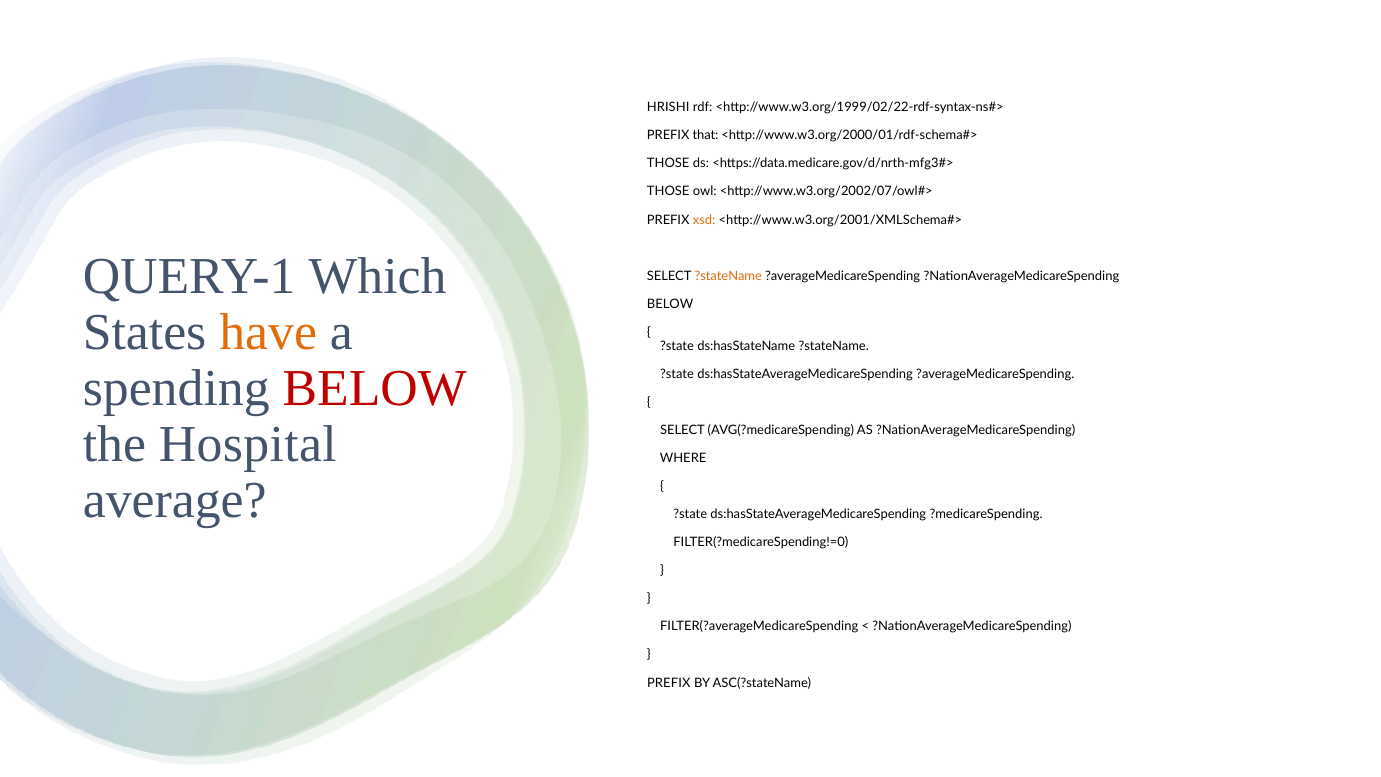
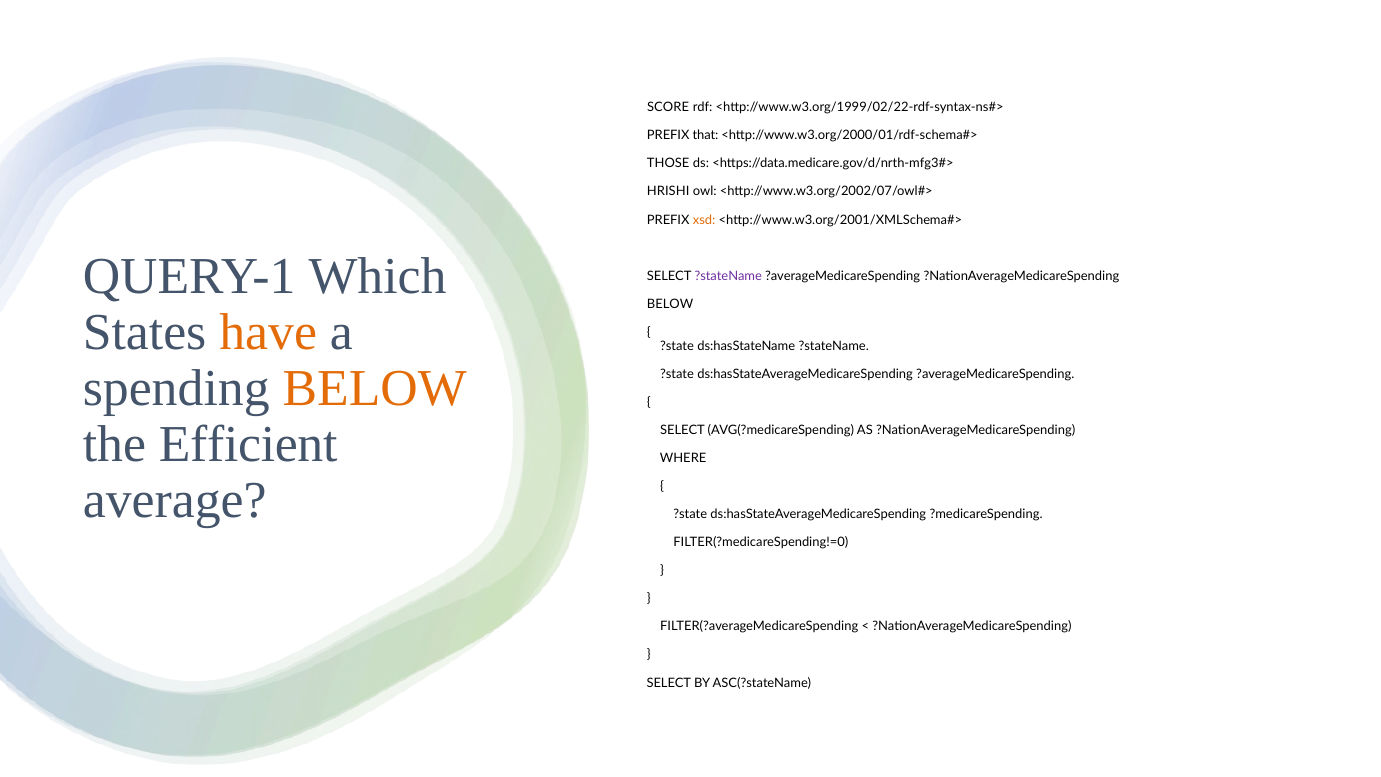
HRISHI: HRISHI -> SCORE (668, 107)
THOSE: THOSE -> HRISHI (668, 192)
?stateName colour: orange -> purple (728, 276)
BELOW colour: red -> orange (375, 388)
Hospital: Hospital -> Efficient (248, 444)
PREFIX: PREFIX -> SELECT (669, 683)
